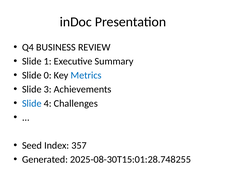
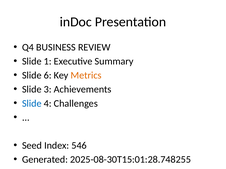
0: 0 -> 6 (48, 76)
Metrics colour: blue -> orange (86, 76)
357: 357 -> 546 (79, 146)
